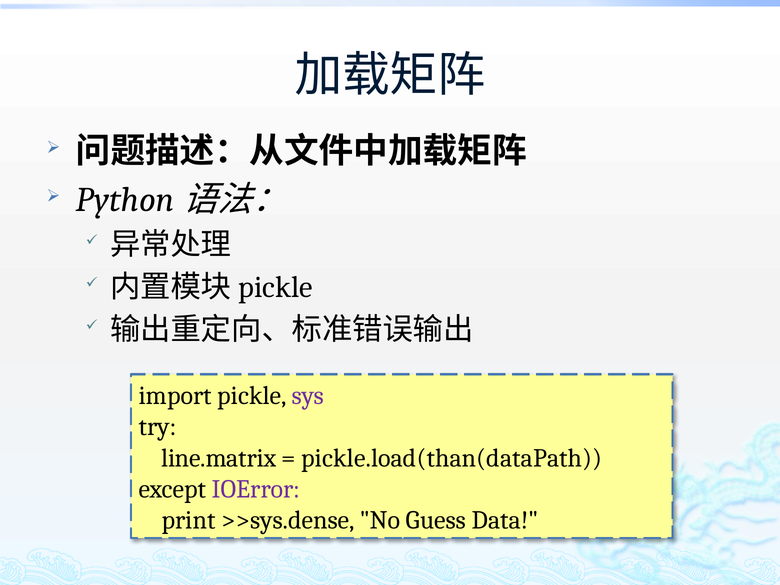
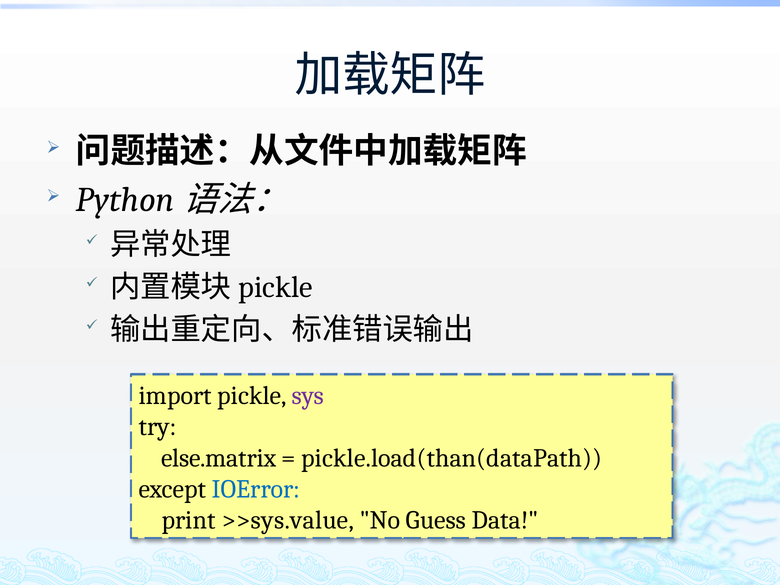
line.matrix: line.matrix -> else.matrix (219, 458)
IOError colour: purple -> blue (256, 489)
>>sys.dense: >>sys.dense -> >>sys.value (288, 520)
